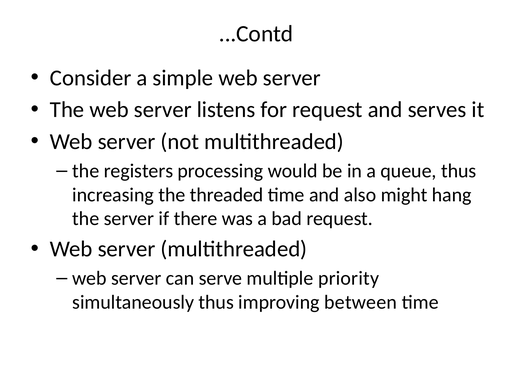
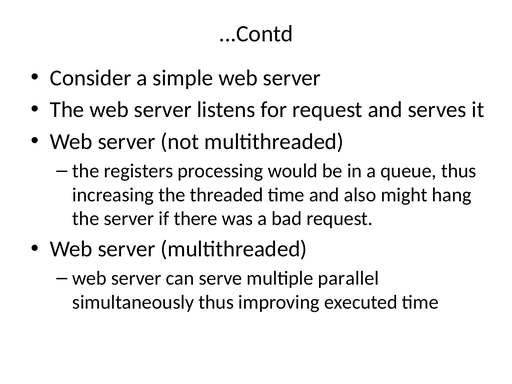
priority: priority -> parallel (349, 278)
between: between -> executed (361, 302)
